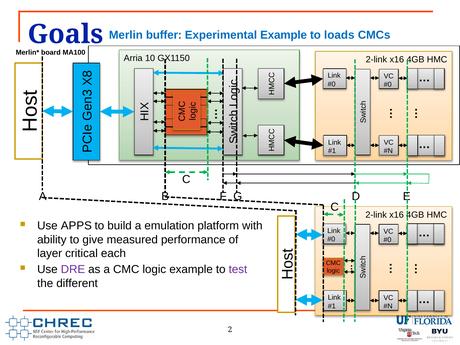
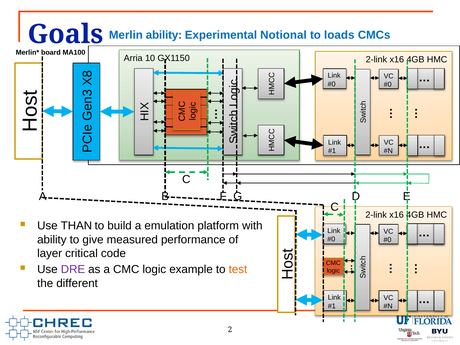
Merlin buffer: buffer -> ability (164, 35)
Experimental Example: Example -> Notional (283, 35)
APPS: APPS -> THAN (76, 226)
each: each -> code (113, 253)
test colour: purple -> orange (238, 269)
